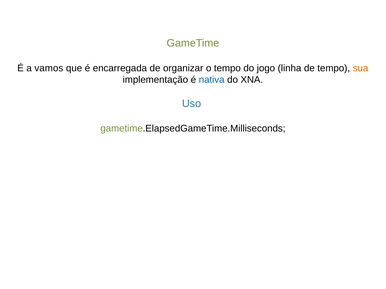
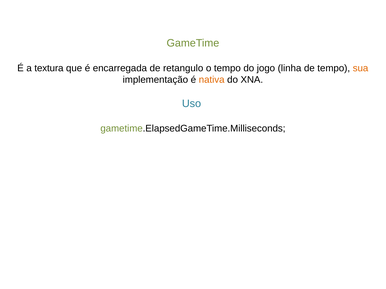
vamos: vamos -> textura (49, 68)
organizar: organizar -> retangulo (183, 68)
nativa colour: blue -> orange (212, 80)
